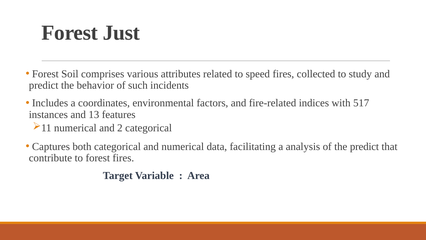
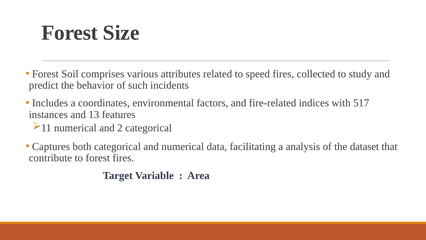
Just: Just -> Size (121, 33)
the predict: predict -> dataset (364, 146)
